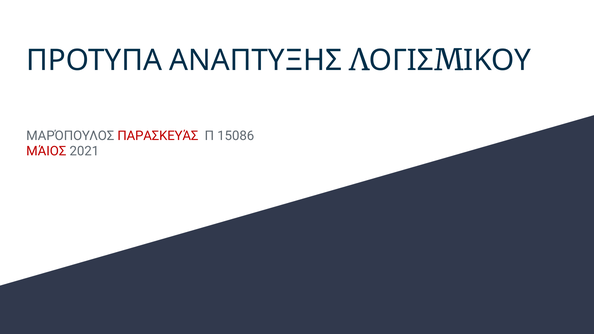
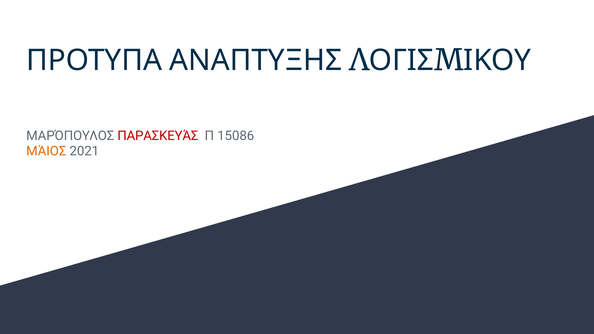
ΜΆΙΟΣ colour: red -> orange (46, 151)
